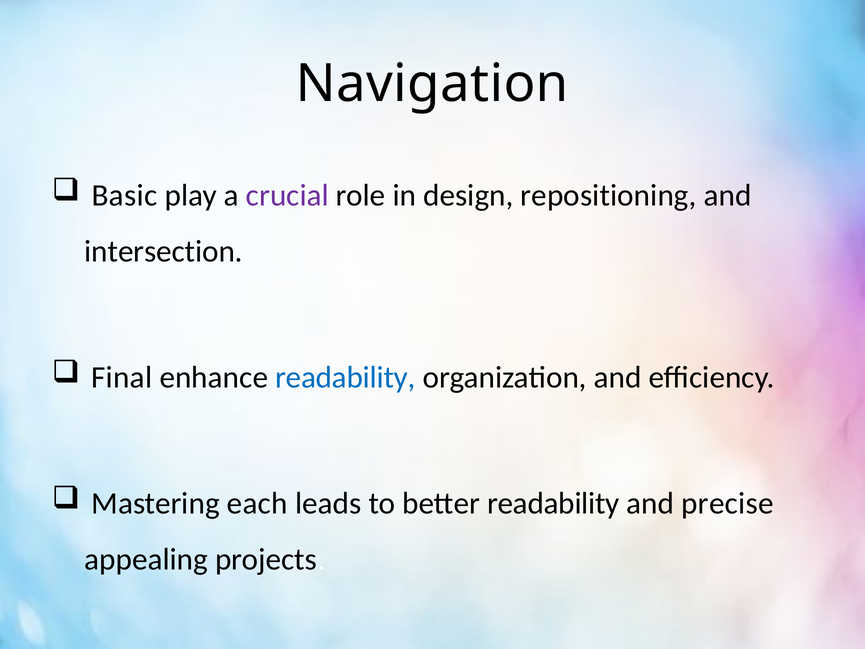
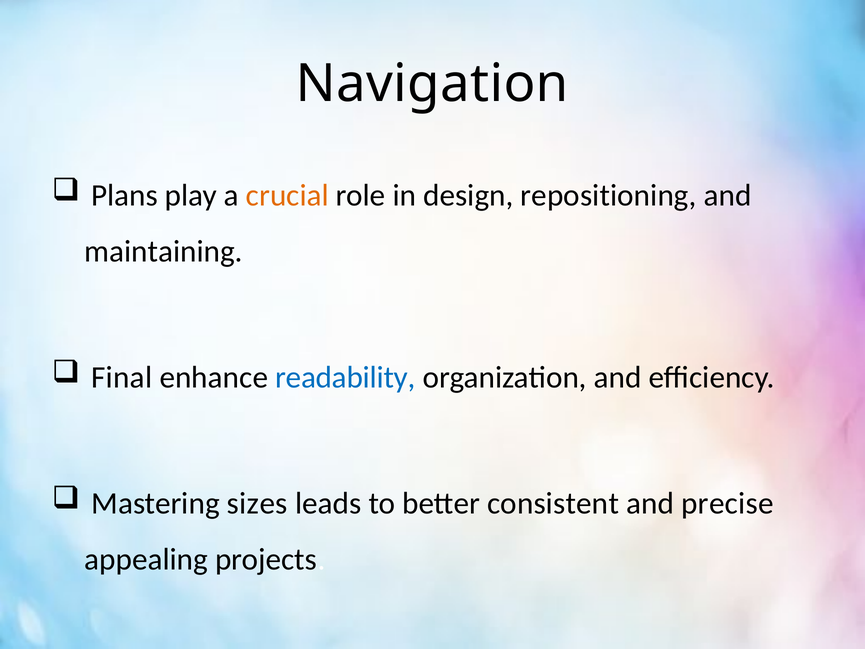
Basic: Basic -> Plans (125, 195)
crucial colour: purple -> orange (287, 195)
intersection: intersection -> maintaining (163, 252)
each: each -> sizes (257, 503)
better readability: readability -> consistent (553, 503)
